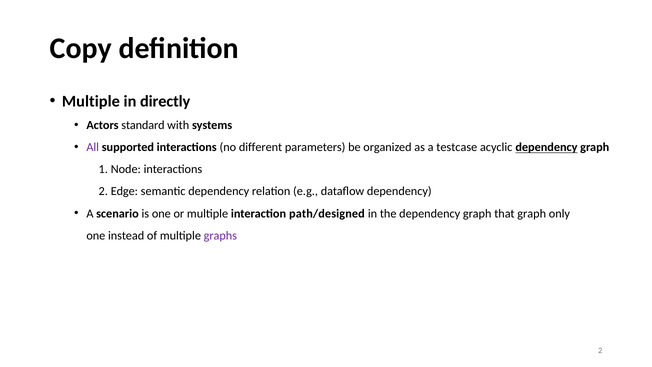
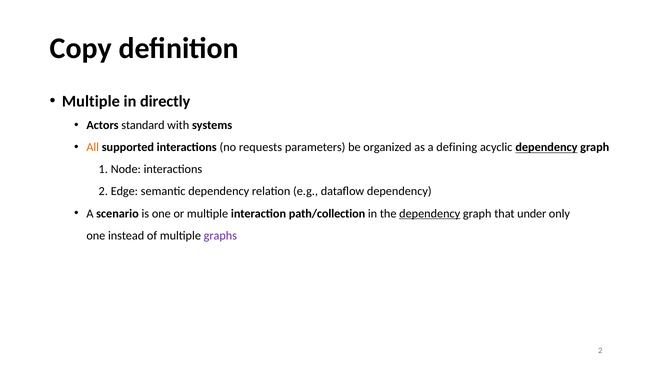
All colour: purple -> orange (93, 147)
different: different -> requests (261, 147)
testcase: testcase -> defining (457, 147)
path/designed: path/designed -> path/collection (327, 213)
dependency underline: none -> present (430, 213)
that graph: graph -> under (532, 213)
